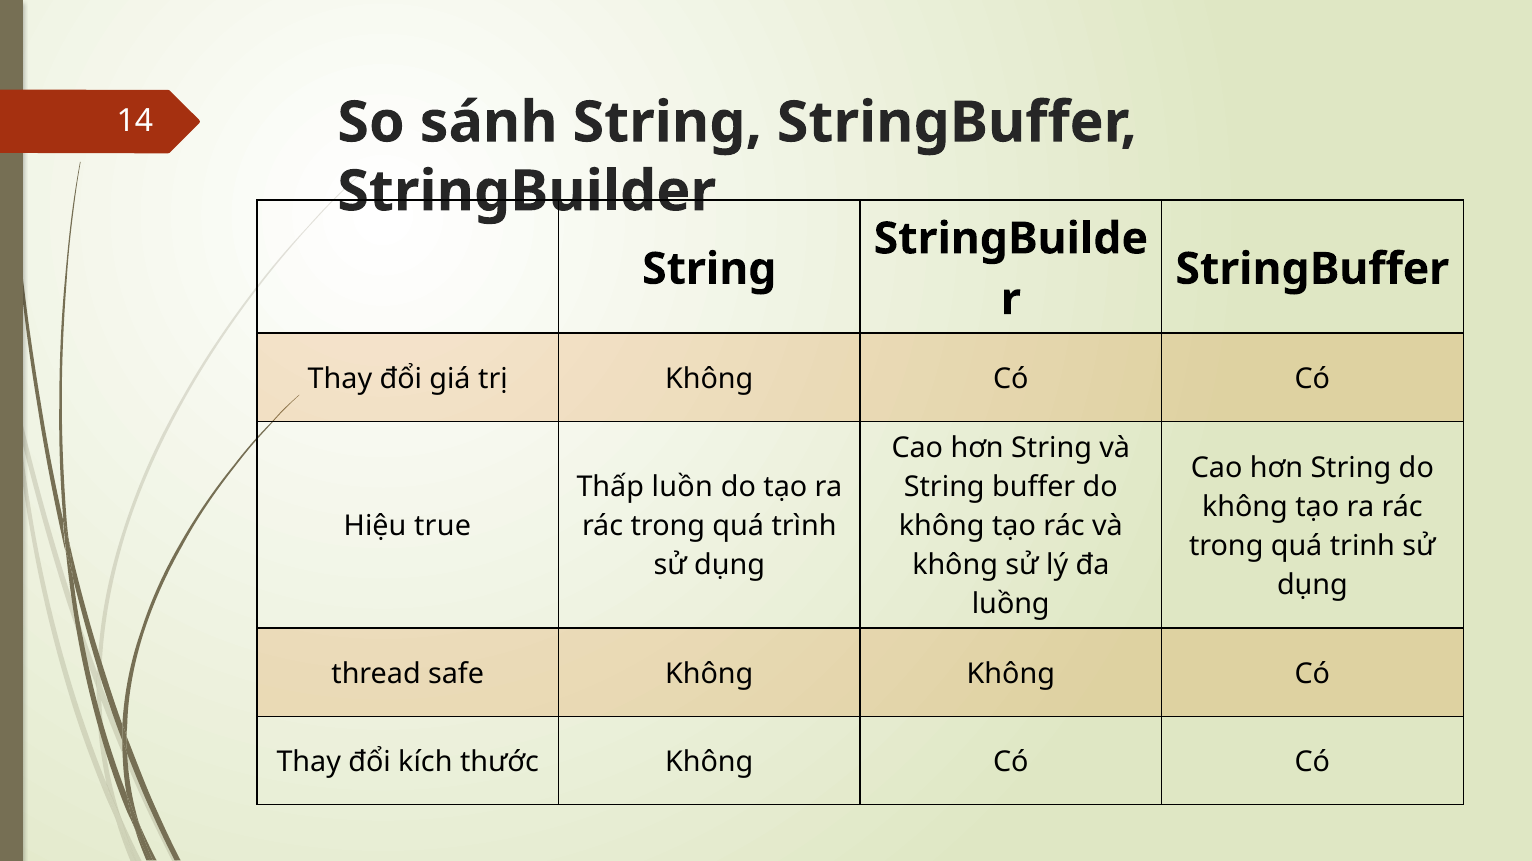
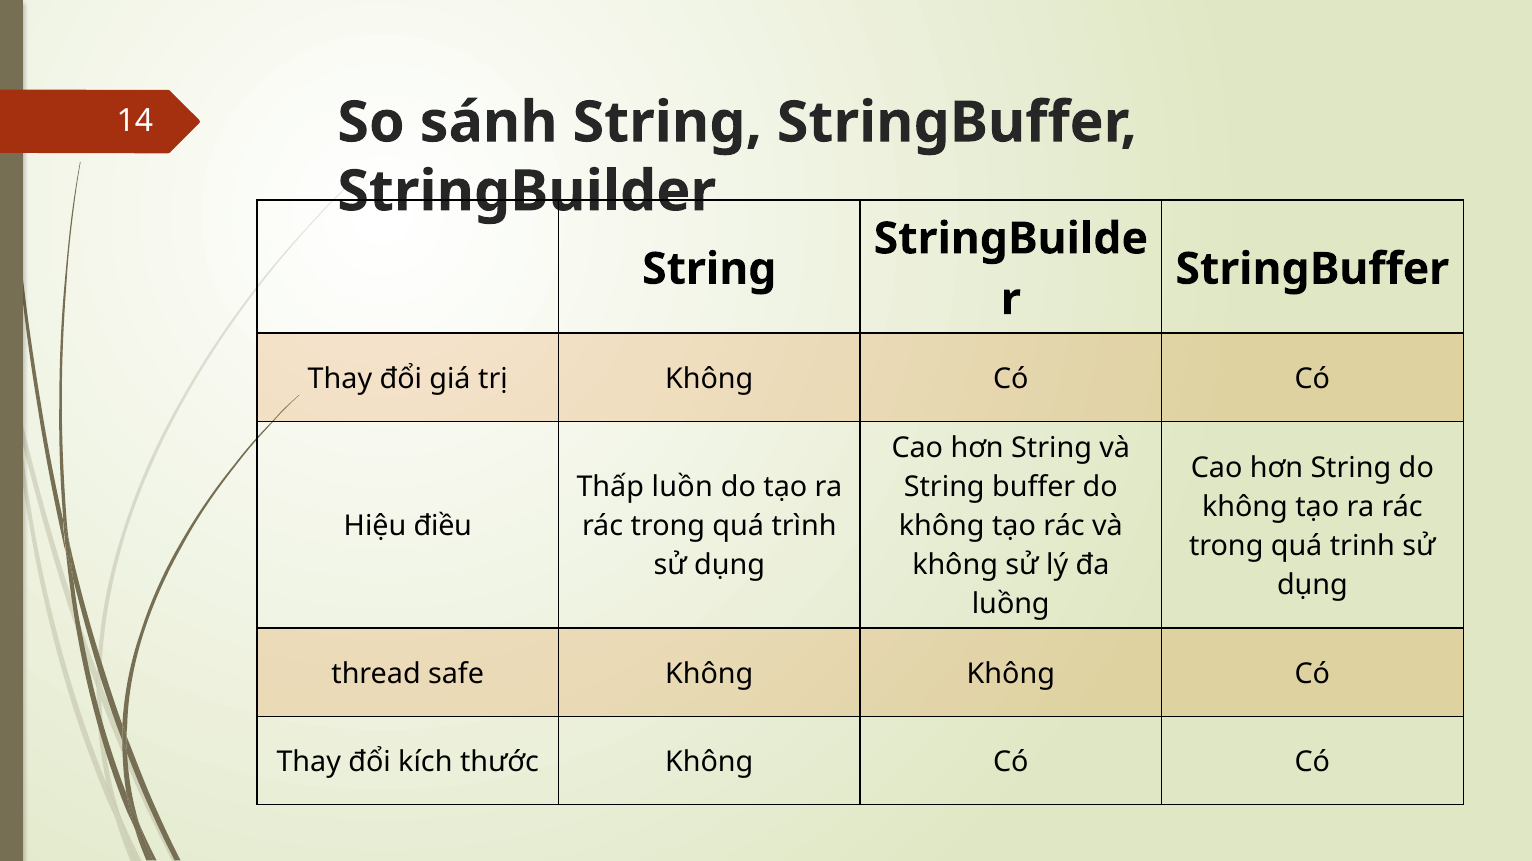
true: true -> điều (443, 527)
